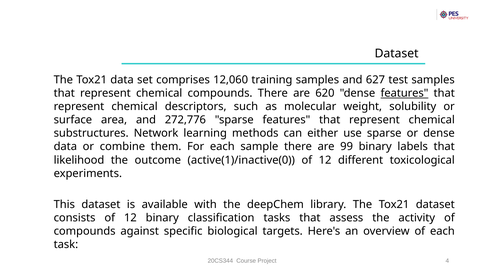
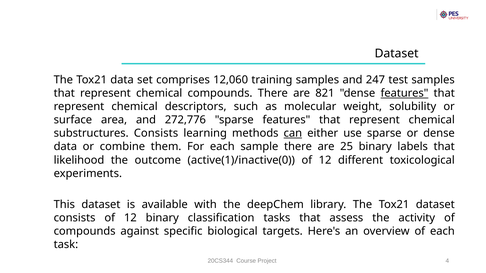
627: 627 -> 247 (375, 80)
620: 620 -> 821 (325, 93)
substructures Network: Network -> Consists (156, 133)
can underline: none -> present (293, 133)
99: 99 -> 25 (347, 147)
